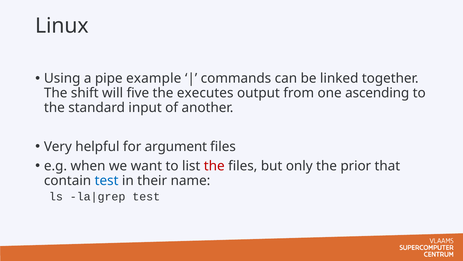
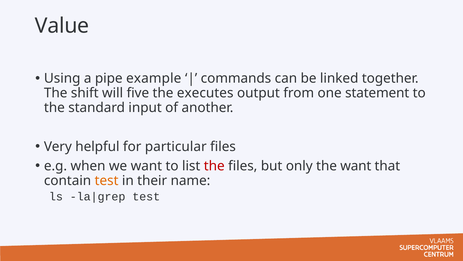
Linux: Linux -> Value (62, 26)
ascending: ascending -> statement (377, 93)
argument: argument -> particular (176, 146)
the prior: prior -> want (356, 166)
test colour: blue -> orange (107, 180)
